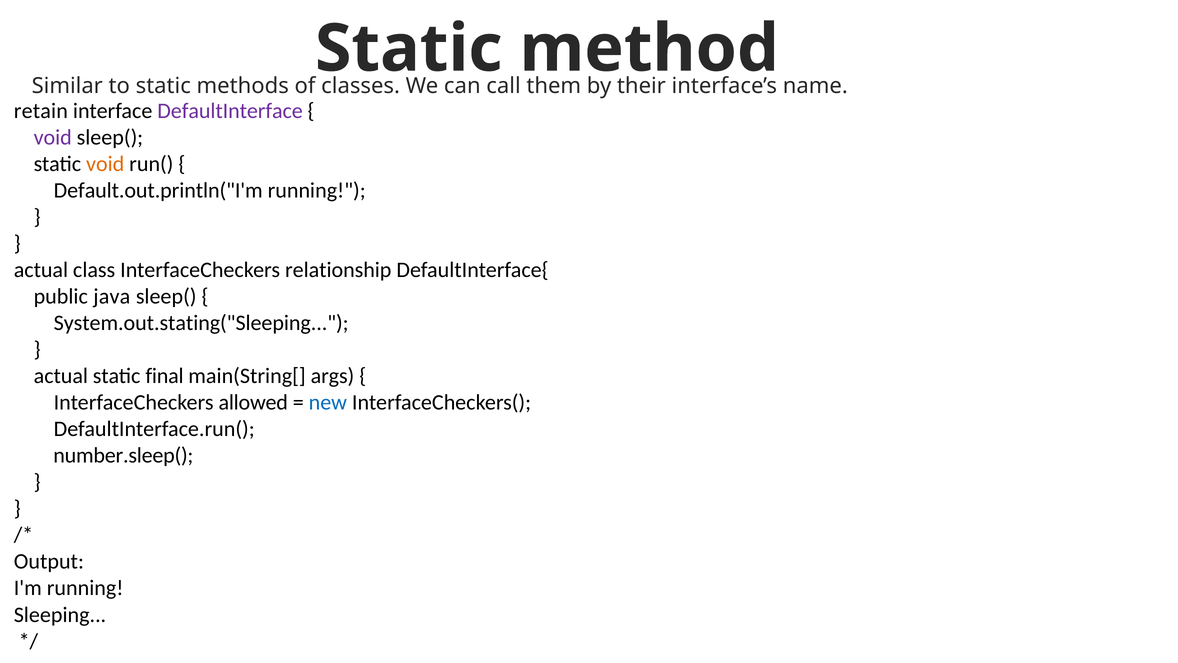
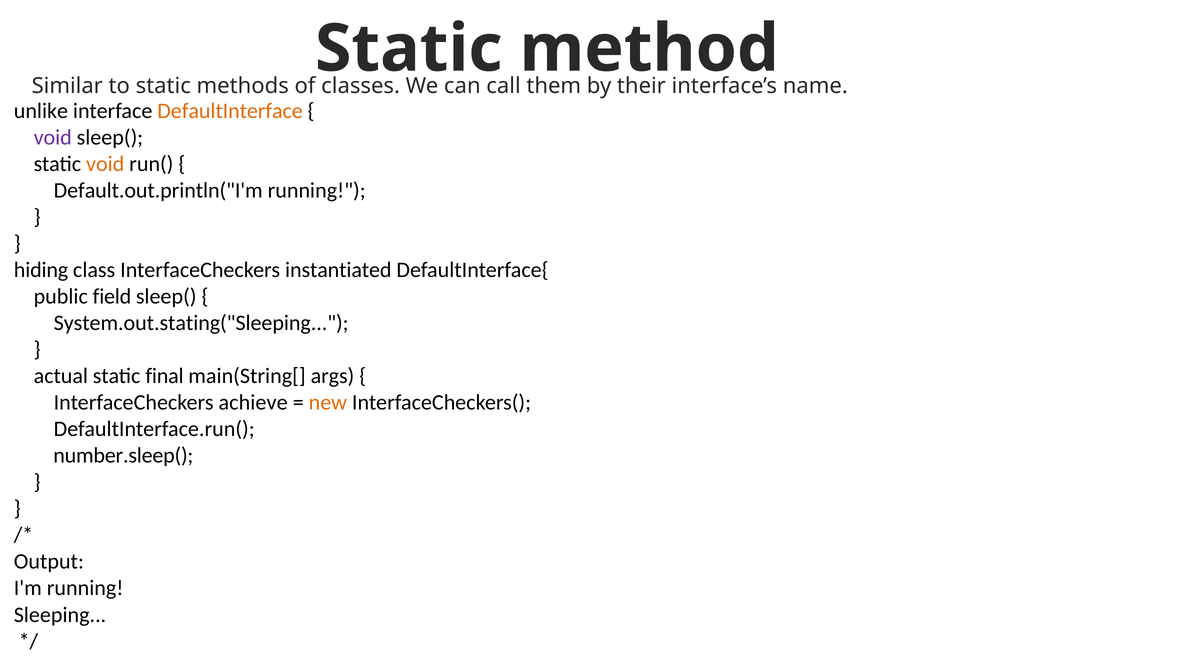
retain: retain -> unlike (41, 111)
DefaultInterface colour: purple -> orange (230, 111)
actual: actual -> hiding (41, 270)
relationship: relationship -> instantiated (338, 270)
java: java -> field (112, 296)
allowed: allowed -> achieve (253, 402)
new colour: blue -> orange (328, 402)
